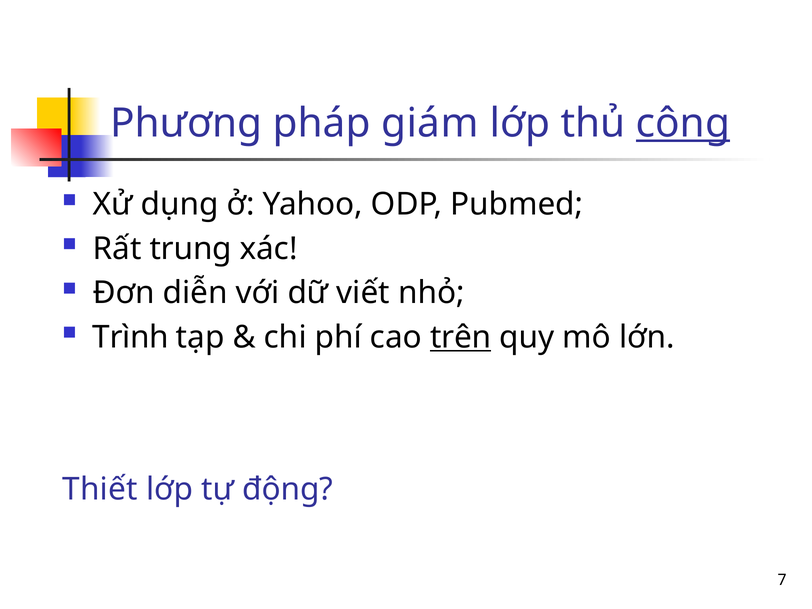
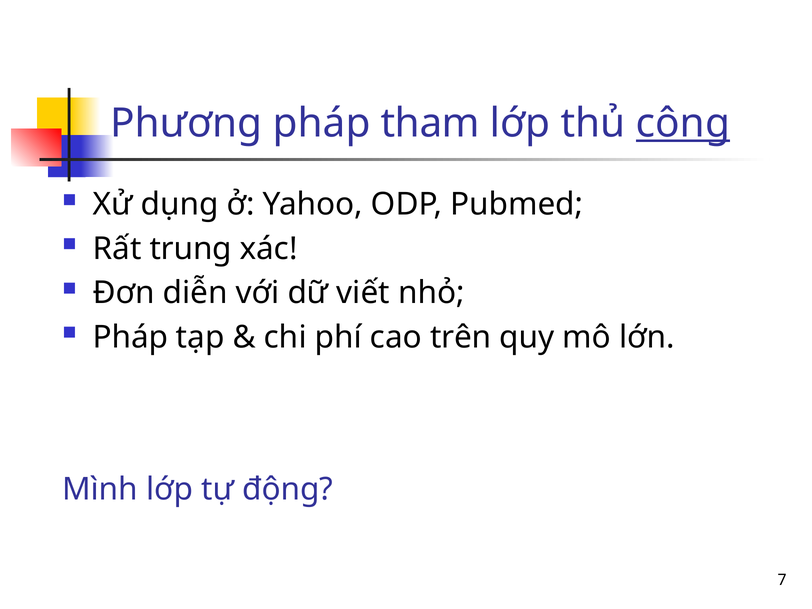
giám: giám -> tham (430, 123)
Trình: Trình -> Pháp (130, 337)
trên underline: present -> none (461, 337)
Thiết: Thiết -> Mình (100, 490)
